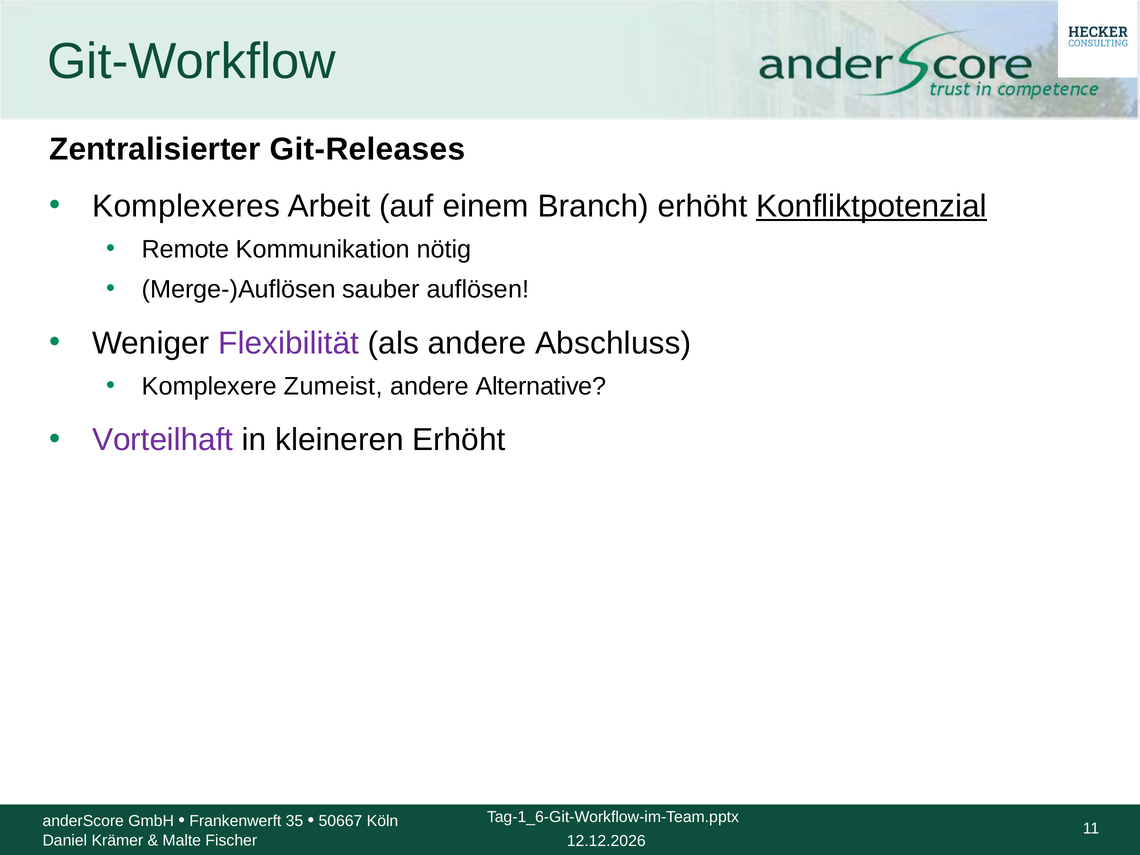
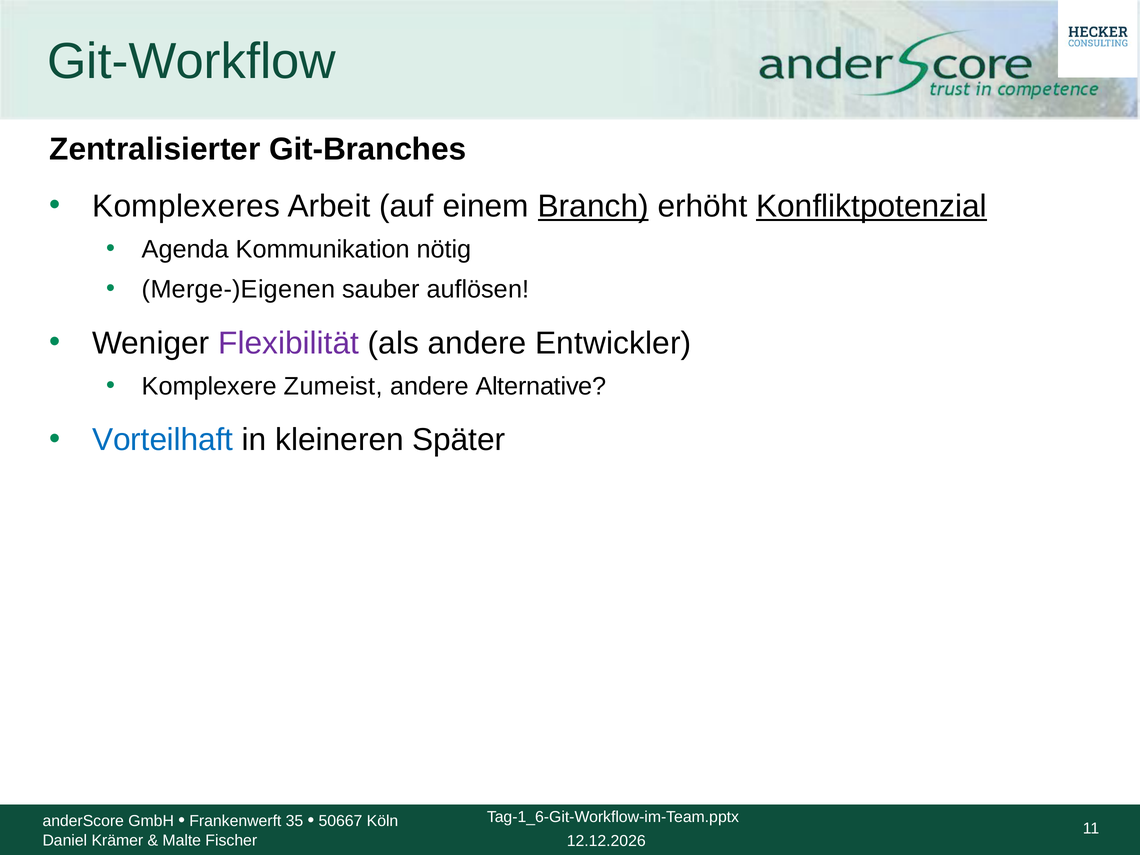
Git-Releases: Git-Releases -> Git-Branches (368, 149)
Branch underline: none -> present (593, 206)
Remote: Remote -> Agenda (185, 250)
Merge-)Auflösen: Merge-)Auflösen -> Merge-)Eigenen (239, 289)
Abschluss: Abschluss -> Entwickler (613, 343)
Vorteilhaft colour: purple -> blue (163, 440)
kleineren Erhöht: Erhöht -> Später (459, 440)
